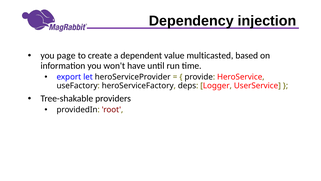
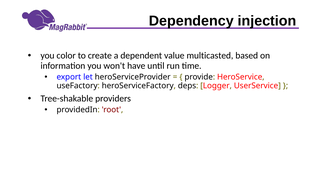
page: page -> color (66, 55)
